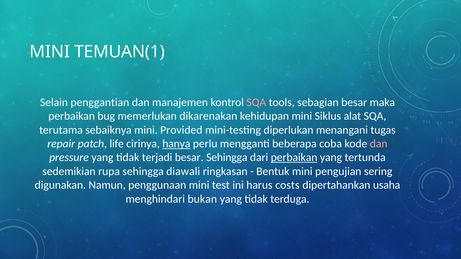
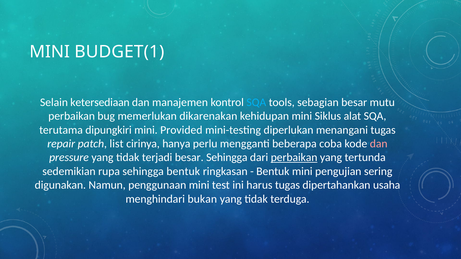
TEMUAN(1: TEMUAN(1 -> BUDGET(1 (119, 52)
penggantian: penggantian -> ketersediaan (100, 102)
SQA colour: pink -> light blue (256, 102)
maka: maka -> mutu (382, 102)
sebaiknya: sebaiknya -> dipungkiri (109, 130)
life: life -> list (117, 144)
hanya underline: present -> none (176, 144)
sehingga diawali: diawali -> bentuk (183, 172)
harus costs: costs -> tugas (288, 185)
